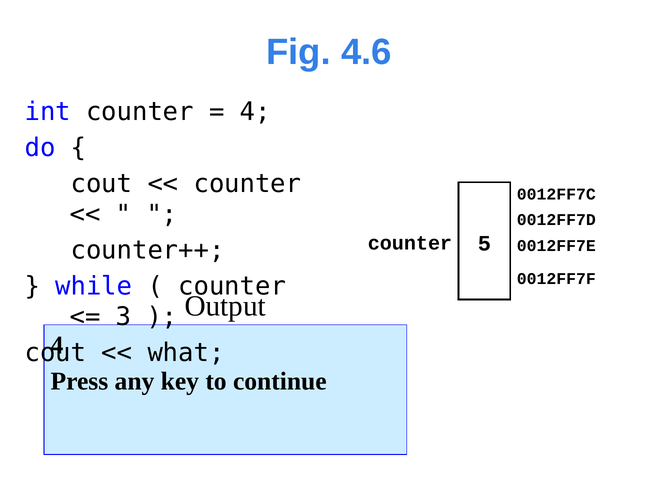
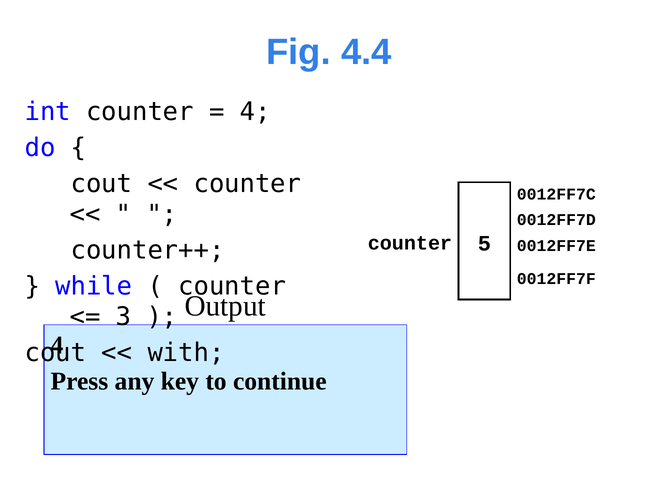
4.6: 4.6 -> 4.4 (366, 52)
what: what -> with (186, 352)
